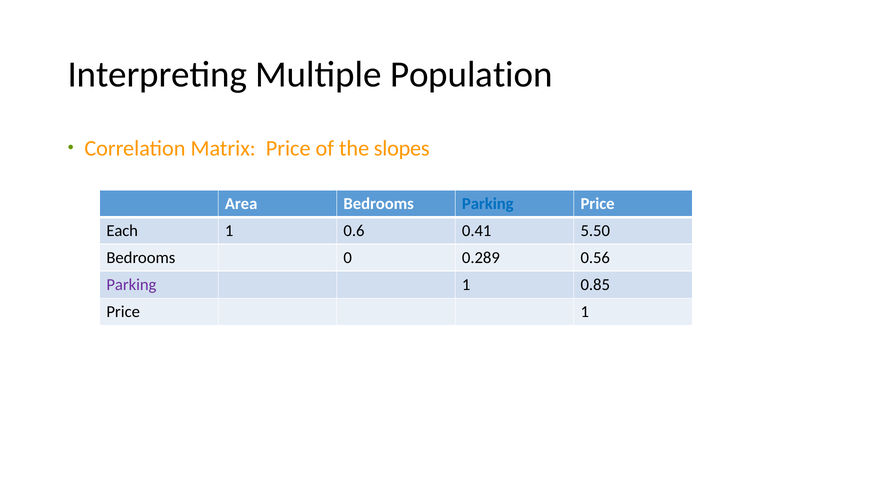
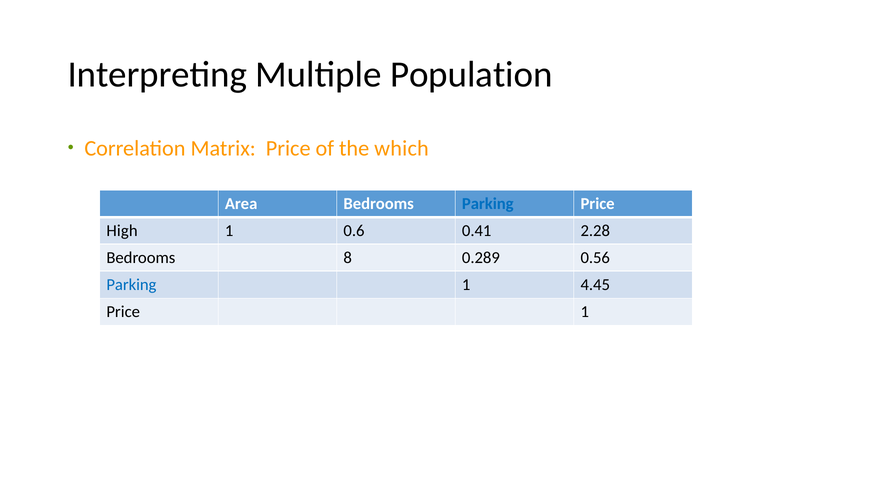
slopes: slopes -> which (402, 148)
Each: Each -> High (122, 231)
5.50: 5.50 -> 2.28 (595, 231)
0: 0 -> 8 (348, 258)
Parking colour: purple -> blue (131, 285)
0.85: 0.85 -> 4.45 (595, 285)
